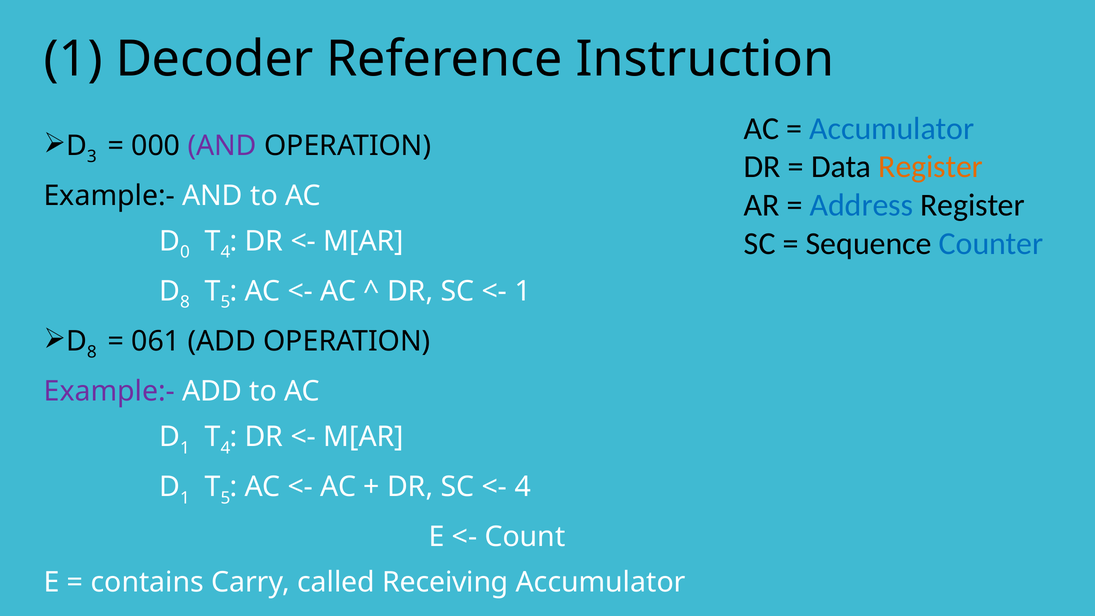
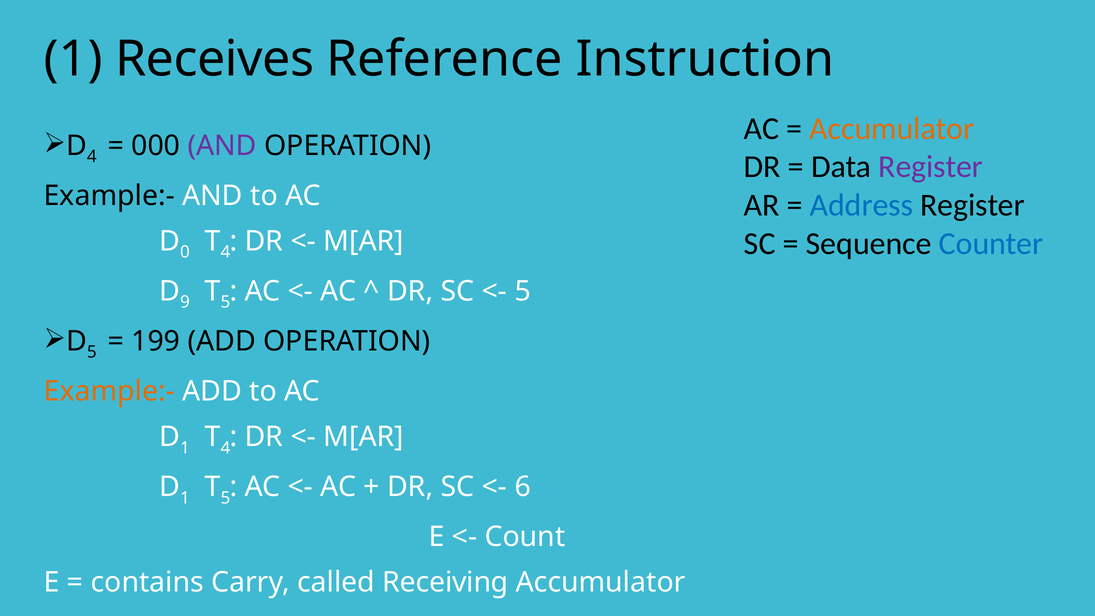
Decoder: Decoder -> Receives (215, 59)
Accumulator colour: blue -> orange (892, 129)
3: 3 -> 4 (92, 157)
Register colour: orange -> purple (931, 167)
8: 8 -> 9 (185, 302)
1: 1 -> 5 (523, 291)
8: 8 -> 5 (92, 352)
061: 061 -> 199 (156, 341)
Example:- colour: purple -> orange (109, 391)
4: 4 -> 6 (523, 487)
